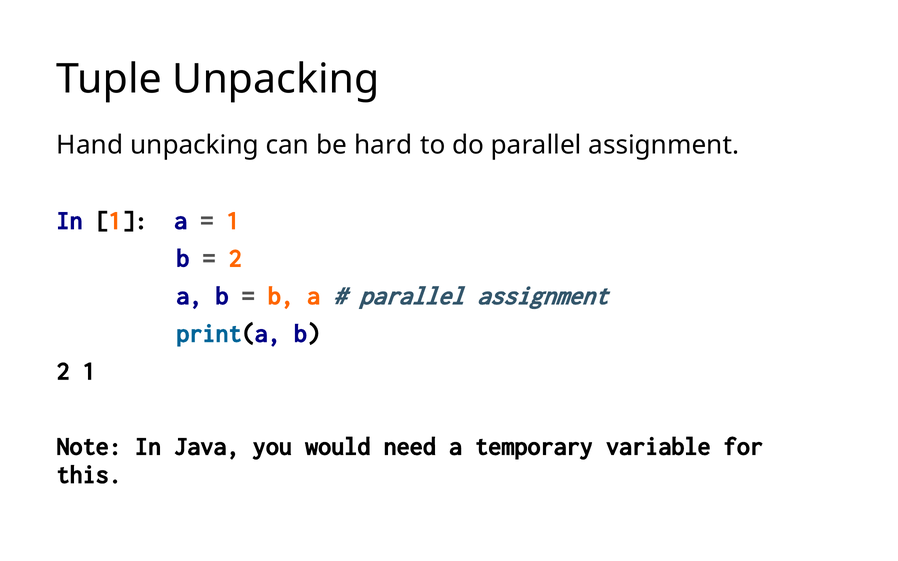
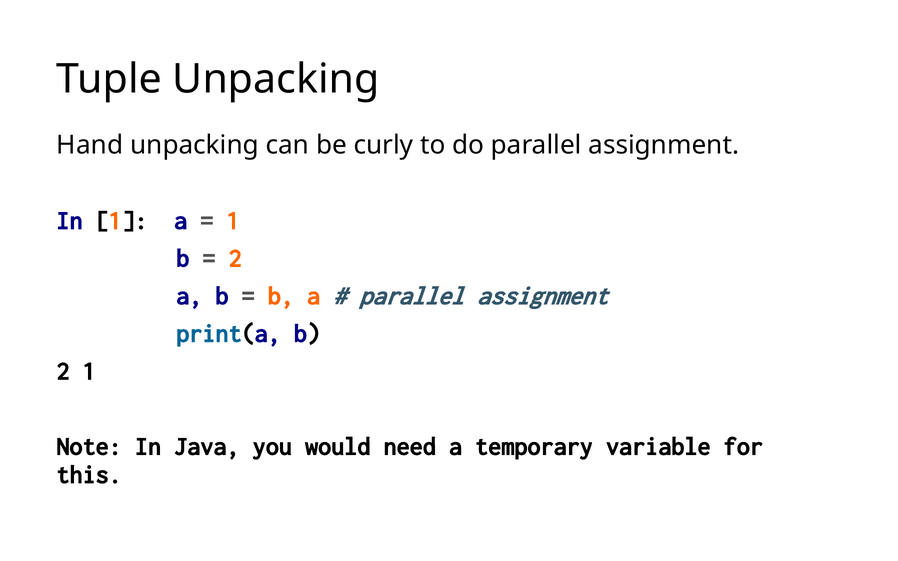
hard: hard -> curly (383, 145)
